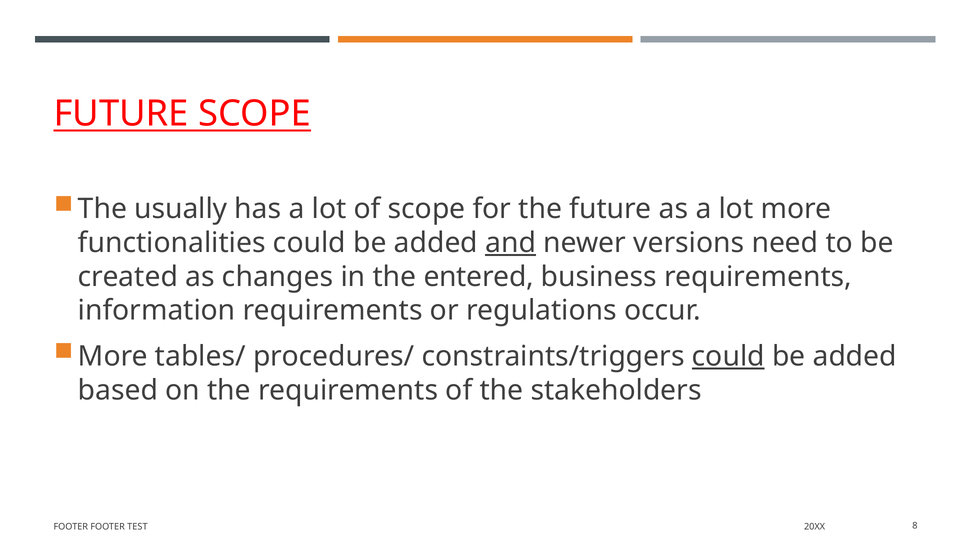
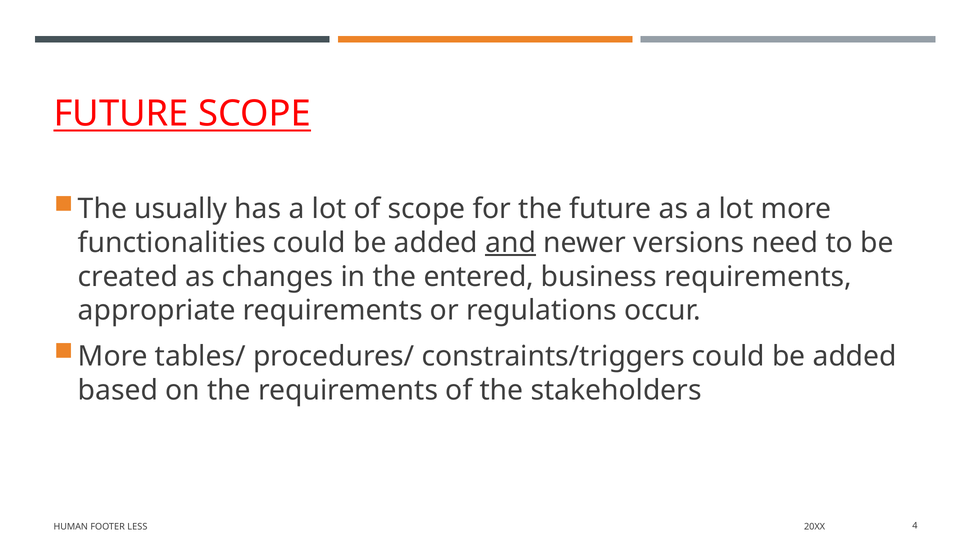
information: information -> appropriate (157, 311)
could underline: present -> none (728, 356)
FOOTER: FOOTER -> HUMAN (71, 527)
TEST: TEST -> LESS (137, 527)
8: 8 -> 4 (915, 526)
